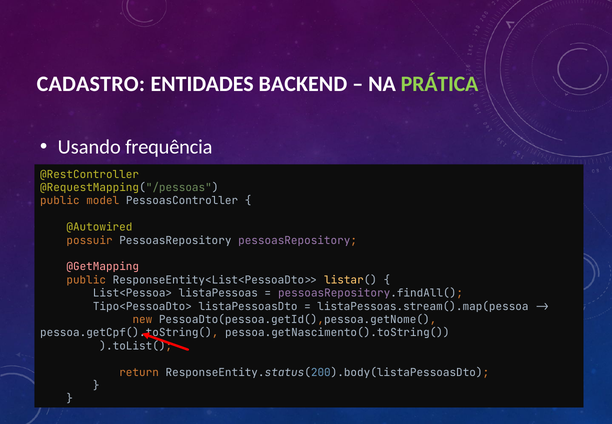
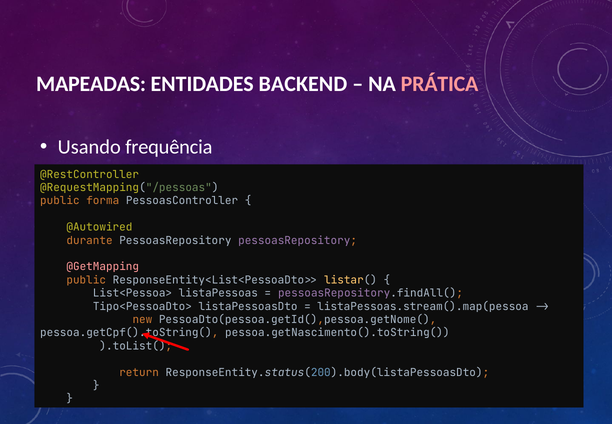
CADASTRO: CADASTRO -> MAPEADAS (91, 84)
PRÁTICA colour: light green -> pink (440, 84)
model: model -> forma (103, 201)
possuir: possuir -> durante (90, 240)
